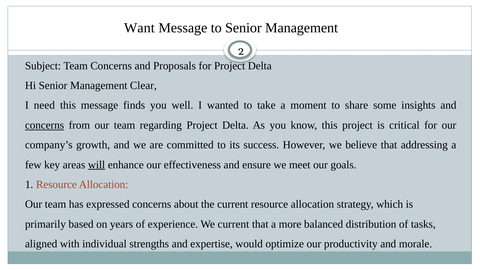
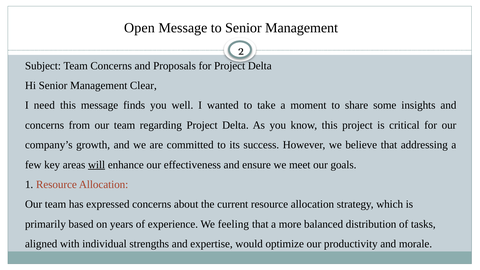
Want: Want -> Open (139, 28)
concerns underline: present -> none (45, 125)
We current: current -> feeling (233, 224)
